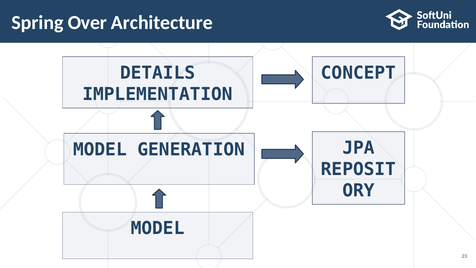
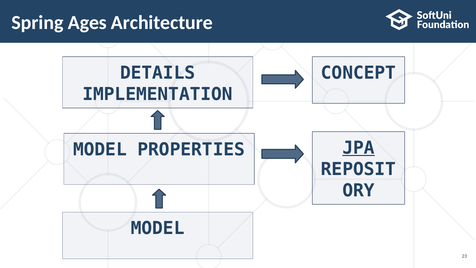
Over: Over -> Ages (87, 23)
JPA underline: none -> present (359, 148)
GENERATION: GENERATION -> PROPERTIES (191, 149)
